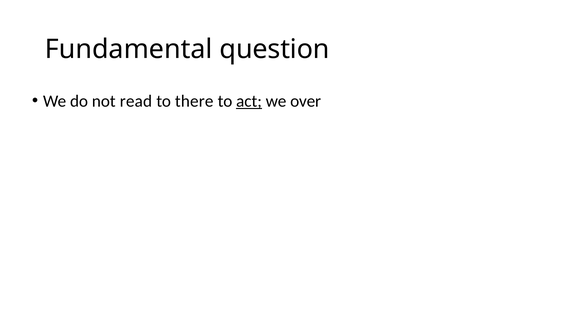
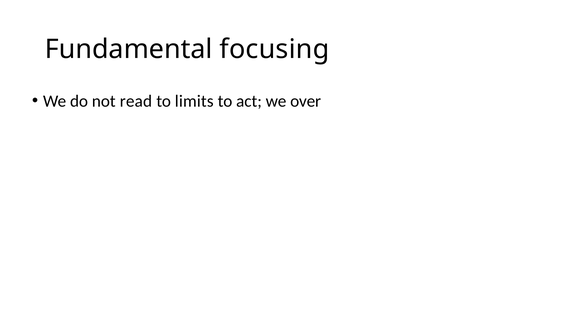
question: question -> focusing (274, 49)
there: there -> limits (194, 101)
act underline: present -> none (249, 101)
